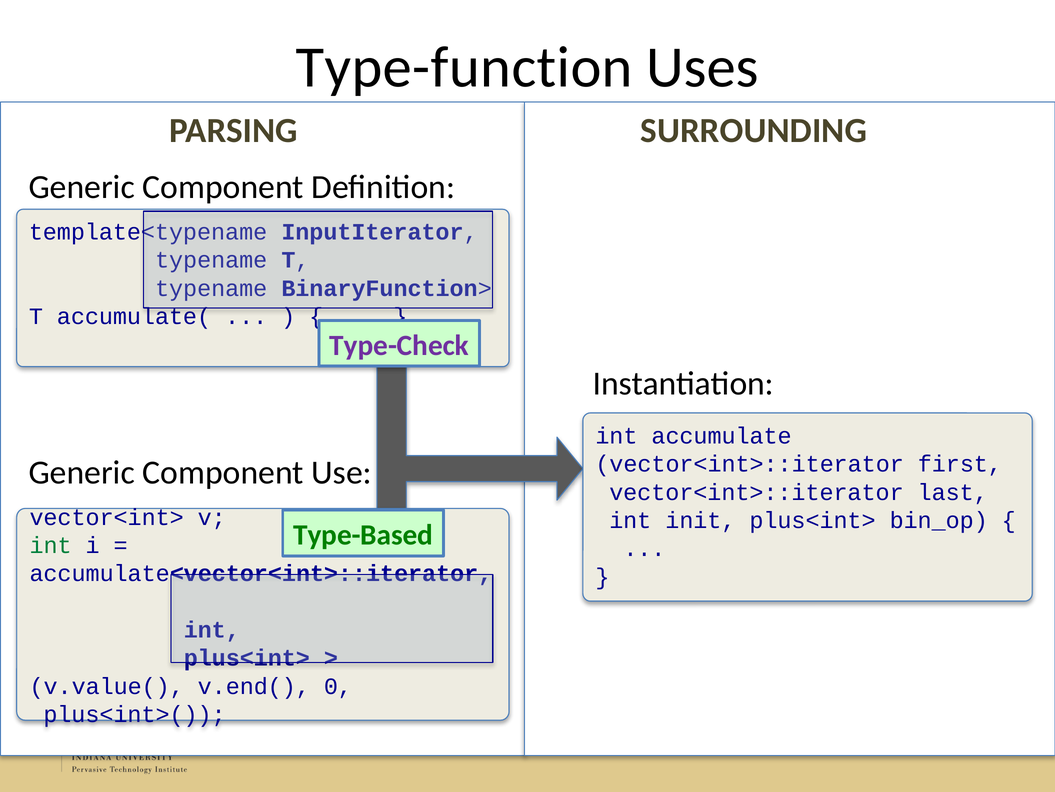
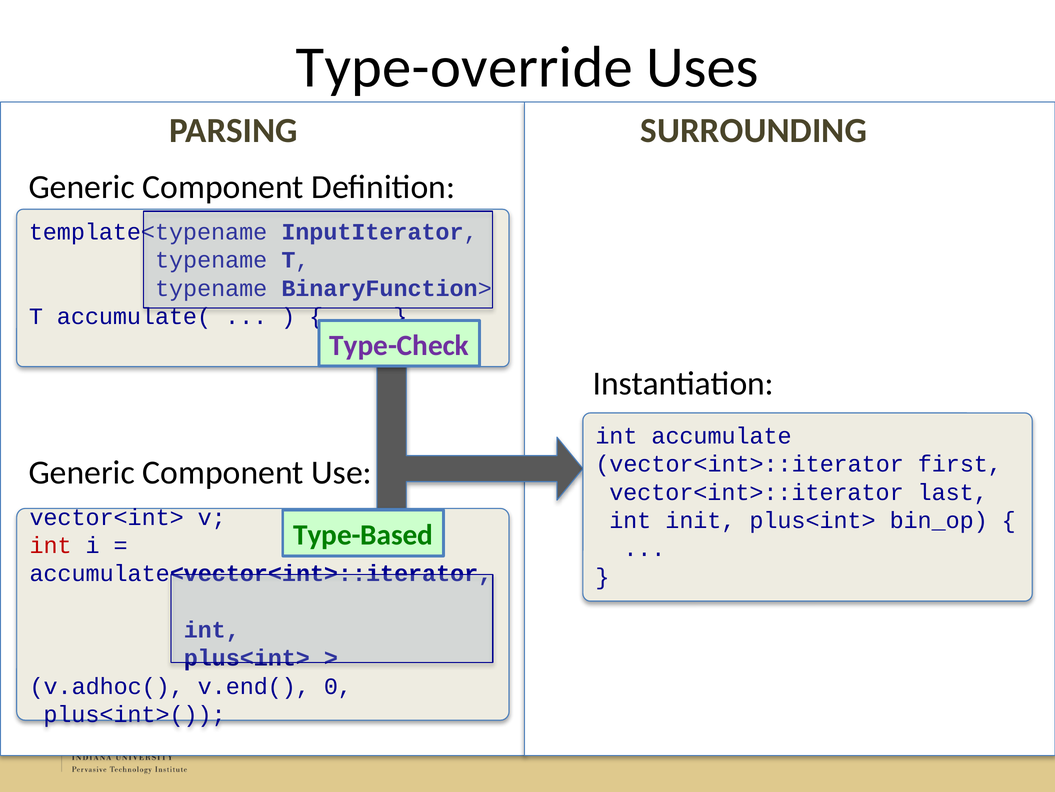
Type-function: Type-function -> Type-override (464, 67)
int colour: green -> red (51, 545)
v.value(: v.value( -> v.adhoc( (107, 686)
